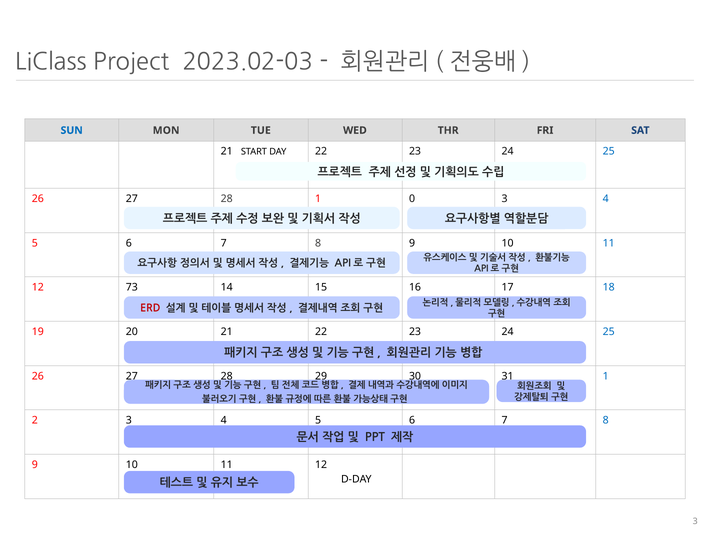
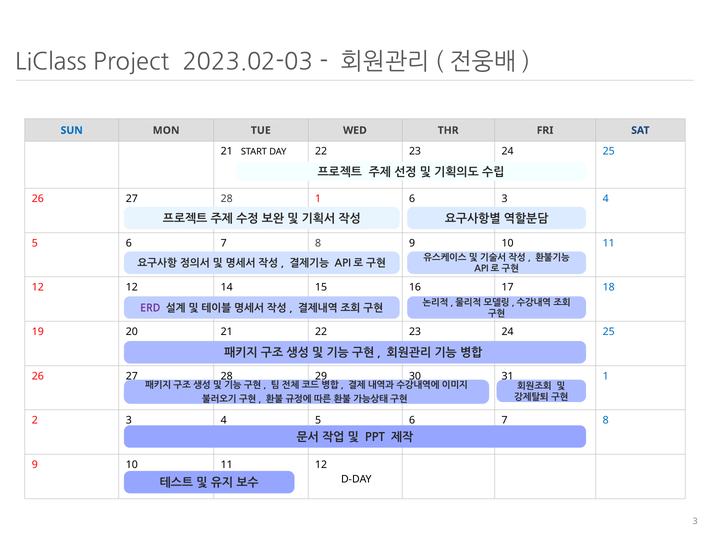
1 0: 0 -> 6 (412, 199)
12 73: 73 -> 12 (132, 287)
ERD colour: red -> purple (150, 308)
